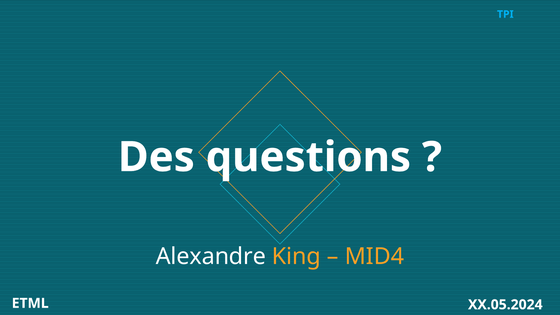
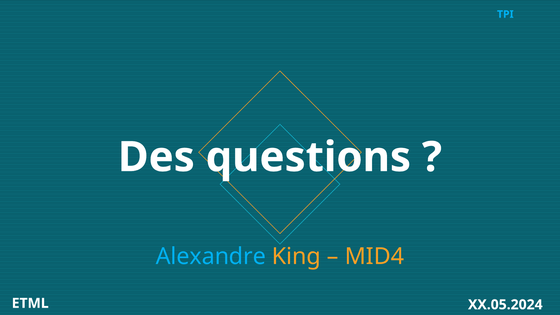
Alexandre colour: white -> light blue (211, 256)
